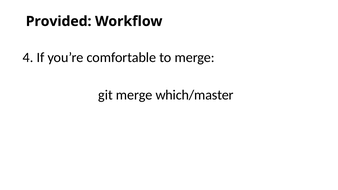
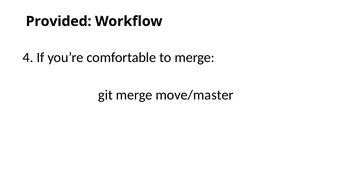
which/master: which/master -> move/master (195, 95)
